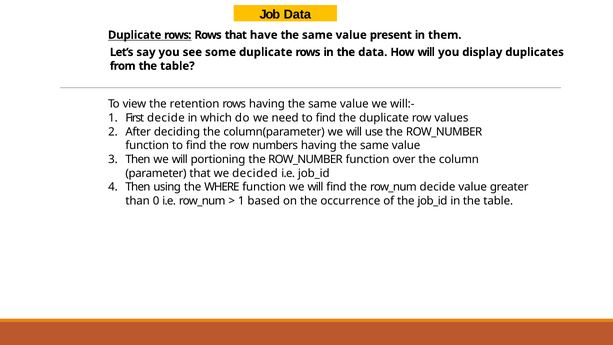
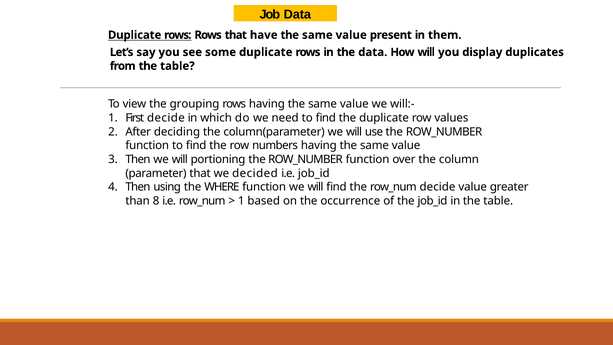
retention: retention -> grouping (195, 104)
0: 0 -> 8 (156, 201)
